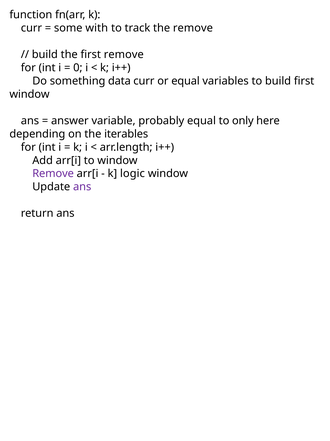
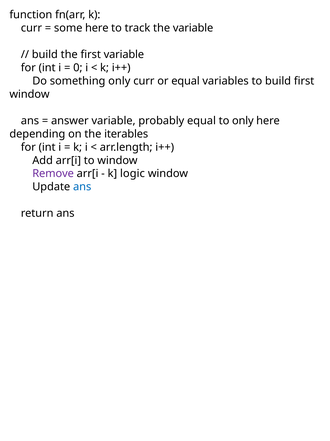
some with: with -> here (97, 28)
the remove: remove -> variable (193, 28)
first remove: remove -> variable (124, 54)
something data: data -> only (119, 81)
ans colour: purple -> blue (82, 186)
